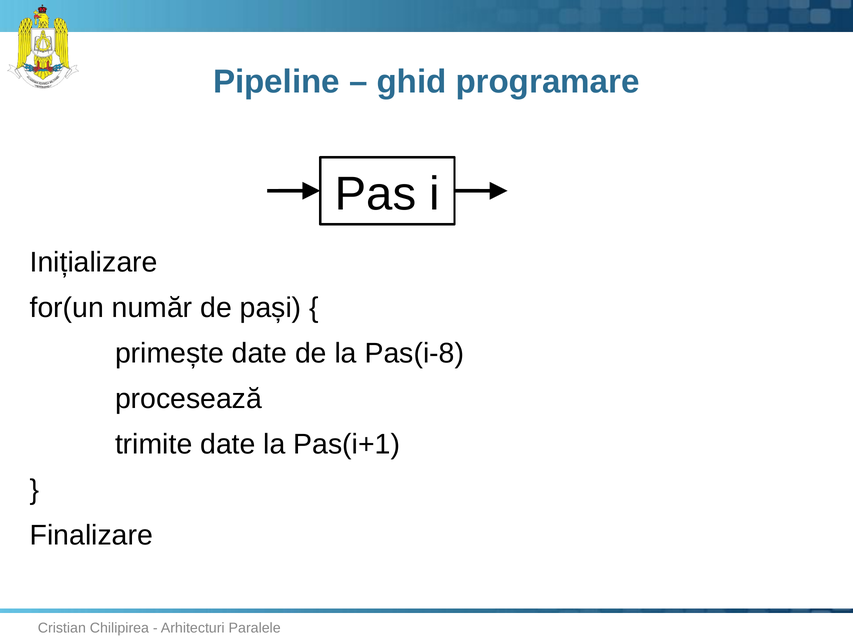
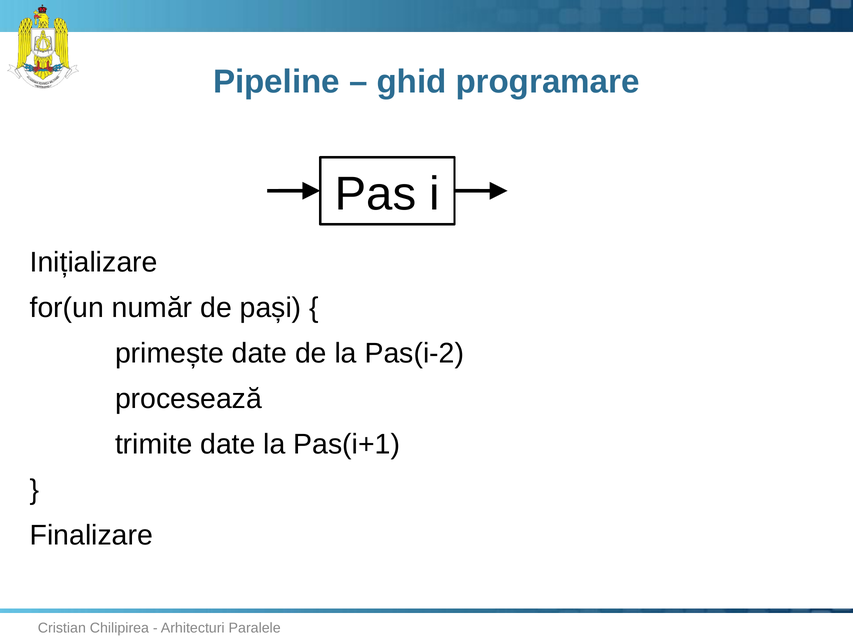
Pas(i-8: Pas(i-8 -> Pas(i-2 (414, 353)
